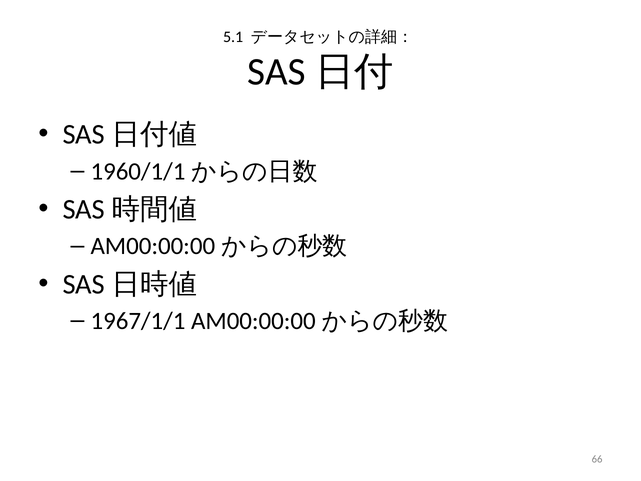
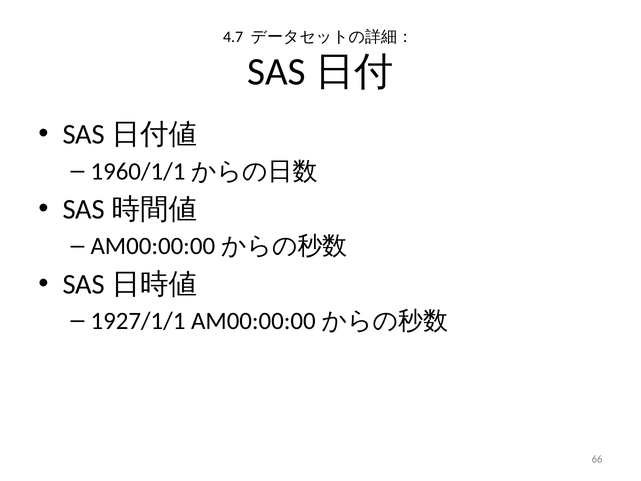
5.1: 5.1 -> 4.7 (233, 37)
1967/1/1: 1967/1/1 -> 1927/1/1 (138, 321)
